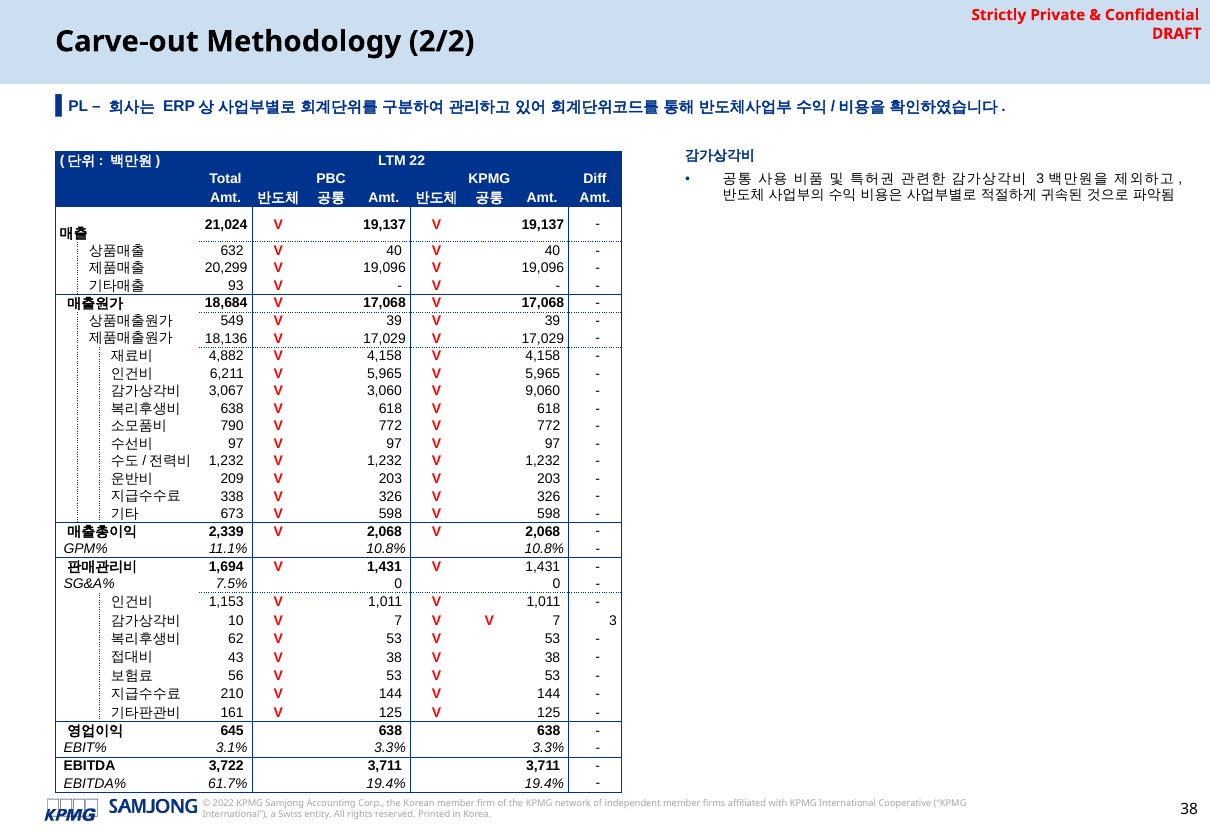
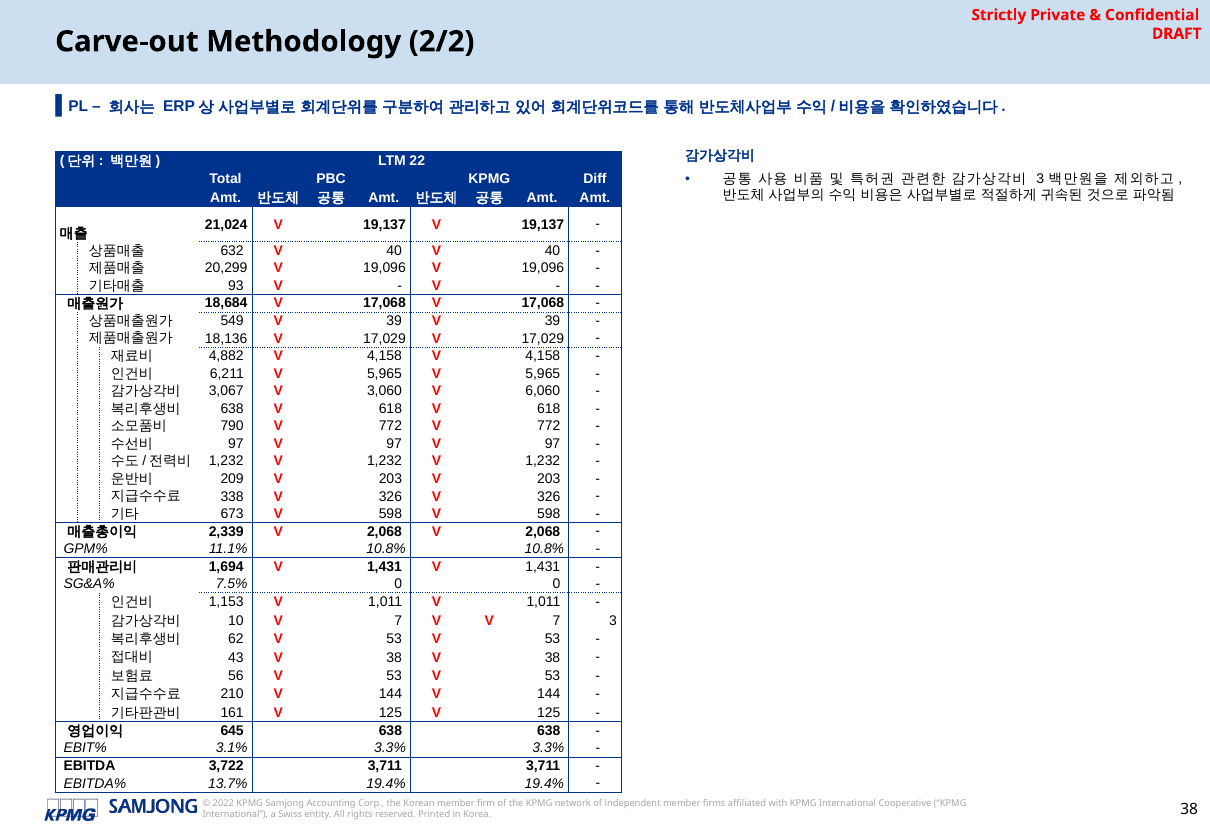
9,060: 9,060 -> 6,060 (543, 391)
61.7%: 61.7% -> 13.7% (228, 783)
